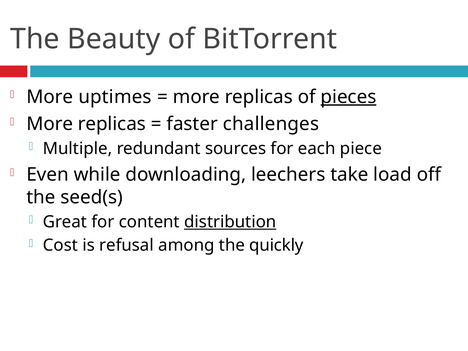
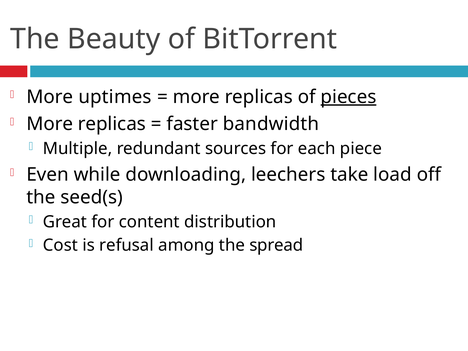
challenges: challenges -> bandwidth (271, 124)
distribution underline: present -> none (230, 222)
quickly: quickly -> spread (276, 245)
